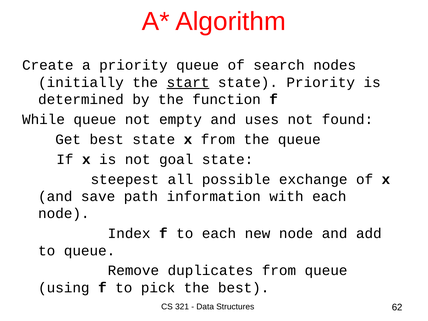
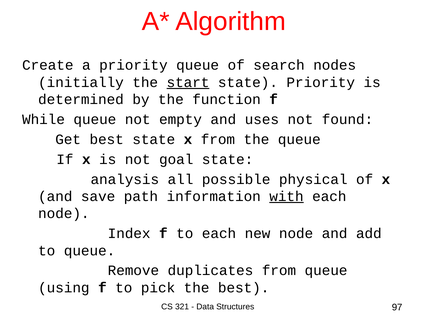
steepest: steepest -> analysis (125, 179)
exchange: exchange -> physical (313, 179)
with underline: none -> present (286, 196)
62: 62 -> 97 (397, 308)
